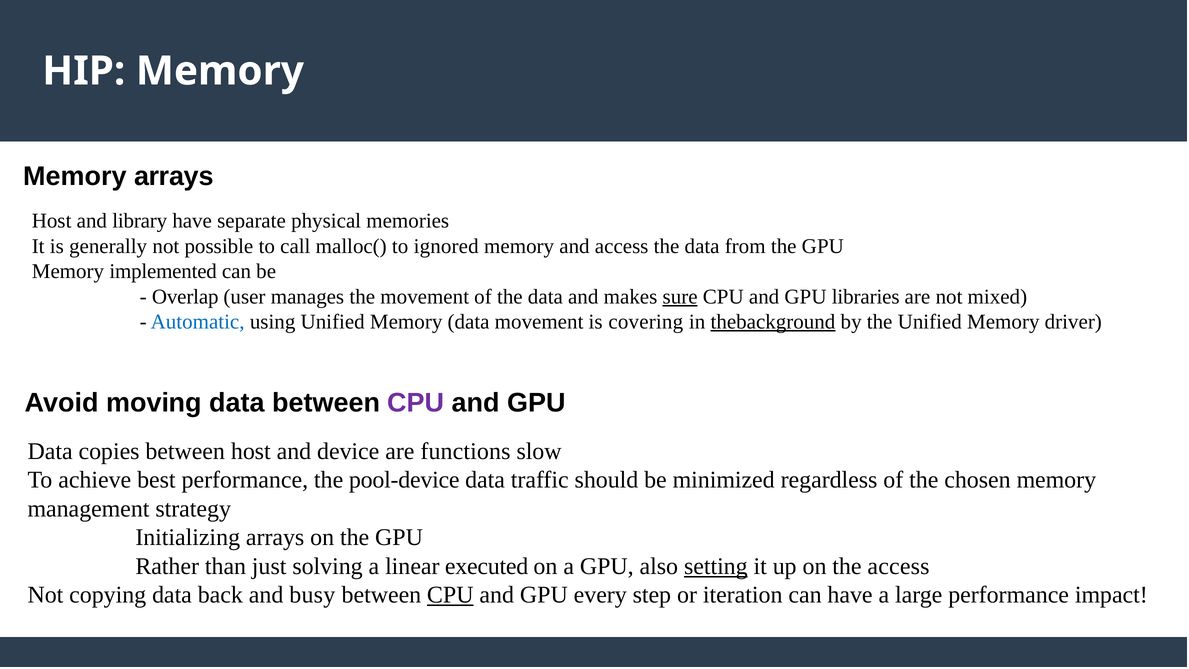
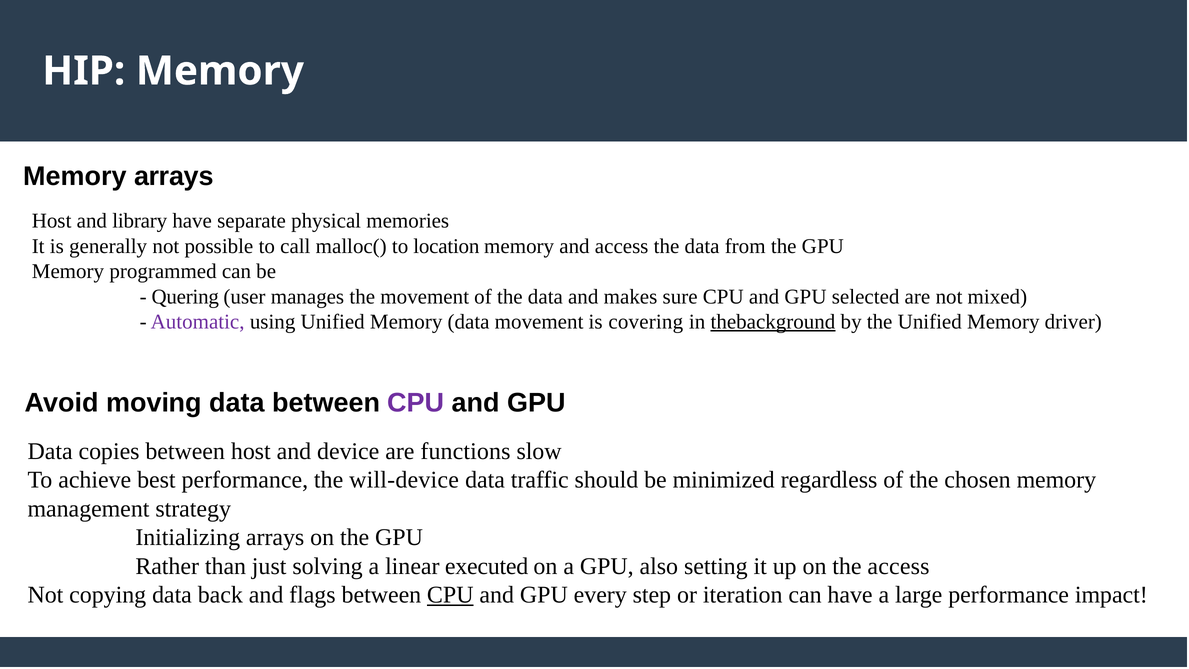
ignored: ignored -> location (446, 246)
implemented: implemented -> programmed (163, 271)
Overlap: Overlap -> Quering (185, 297)
sure underline: present -> none (680, 297)
libraries: libraries -> selected (866, 297)
Automatic colour: blue -> purple (198, 322)
pool-device: pool-device -> will-device (404, 480)
setting underline: present -> none (716, 566)
busy: busy -> flags (312, 595)
